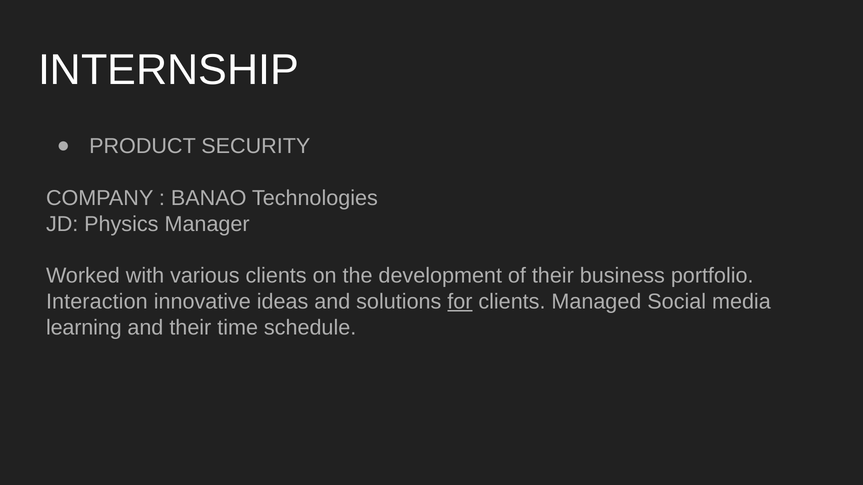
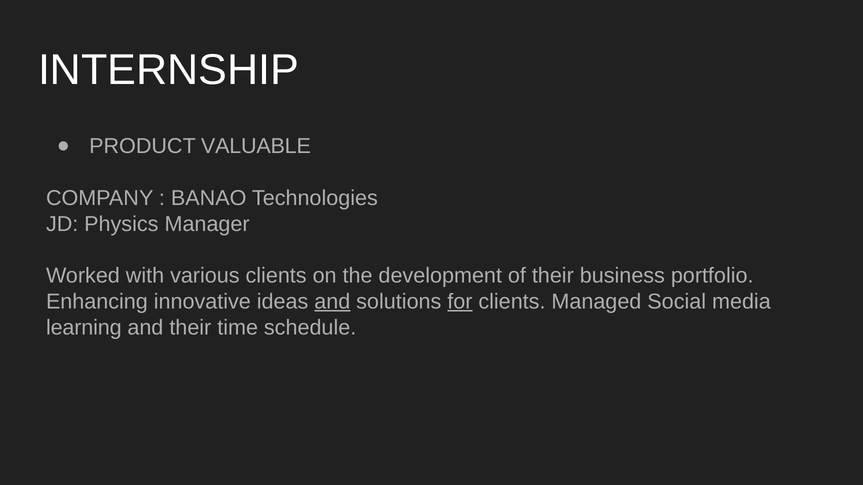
SECURITY: SECURITY -> VALUABLE (256, 146)
Interaction: Interaction -> Enhancing (97, 302)
and underline: none -> present (332, 302)
